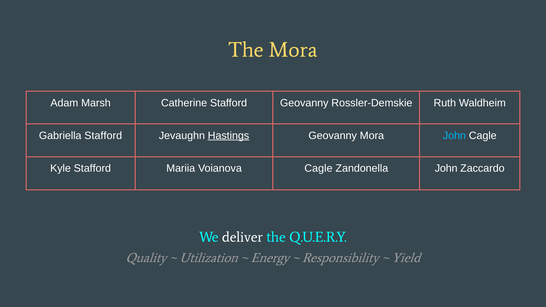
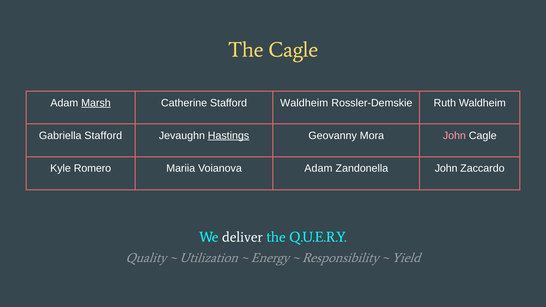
The Mora: Mora -> Cagle (293, 50)
Marsh underline: none -> present (96, 103)
Stafford Geovanny: Geovanny -> Waldheim (304, 103)
John colour: light blue -> pink (454, 136)
Kyle Stafford: Stafford -> Romero (92, 168)
Voianova Cagle: Cagle -> Adam (318, 168)
